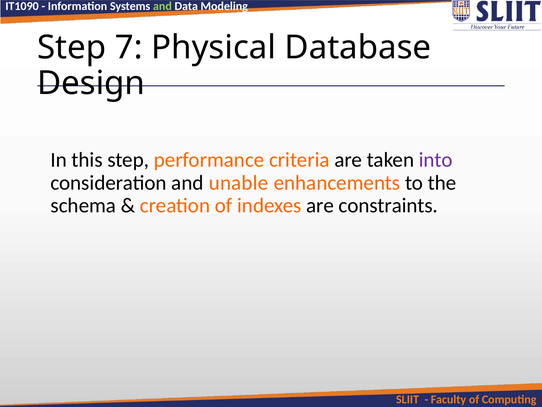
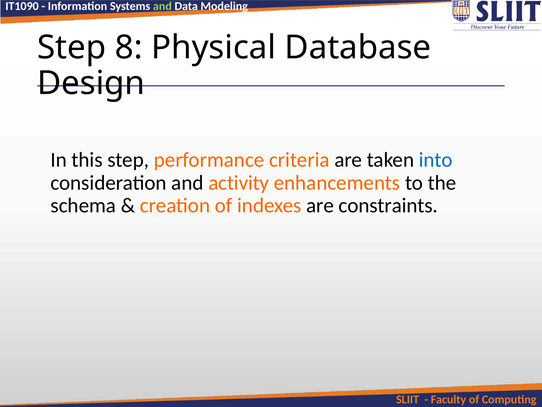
7: 7 -> 8 (129, 47)
into colour: purple -> blue (436, 160)
unable: unable -> activity (239, 183)
